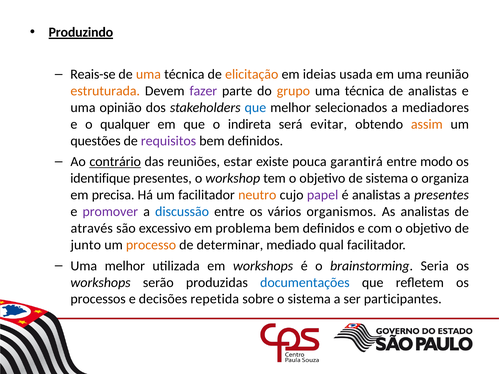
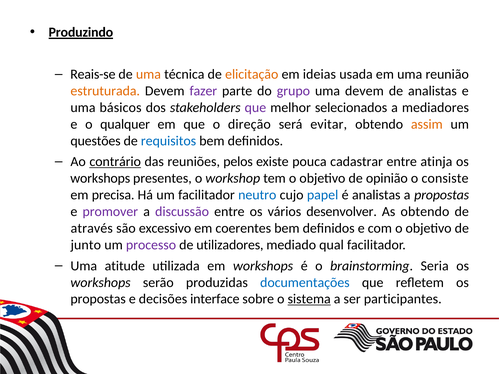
grupo colour: orange -> purple (293, 91)
técnica: técnica -> devem (364, 91)
opinião: opinião -> básicos (121, 108)
que colour: blue -> purple (255, 108)
indireta: indireta -> direção (249, 124)
requisitos colour: purple -> blue (169, 141)
estar: estar -> pelos (238, 162)
garantirá: garantirá -> cadastrar (357, 162)
modo: modo -> atinja (436, 162)
identifique: identifique -> workshops (100, 178)
de sistema: sistema -> opinião (387, 178)
organiza: organiza -> consiste (445, 178)
neutro colour: orange -> blue (257, 195)
papel colour: purple -> blue (323, 195)
a presentes: presentes -> propostas (442, 195)
discussão colour: blue -> purple (182, 212)
organismos: organismos -> desenvolver (342, 212)
As analistas: analistas -> obtendo (425, 212)
problema: problema -> coerentes (243, 228)
processo colour: orange -> purple (151, 245)
determinar: determinar -> utilizadores (230, 245)
Uma melhor: melhor -> atitude (125, 266)
processos: processos -> propostas (98, 299)
repetida: repetida -> interface (215, 299)
sistema underline: none -> present (309, 299)
